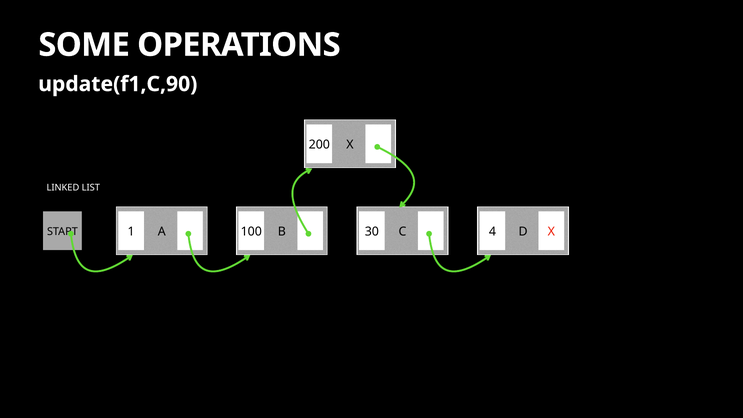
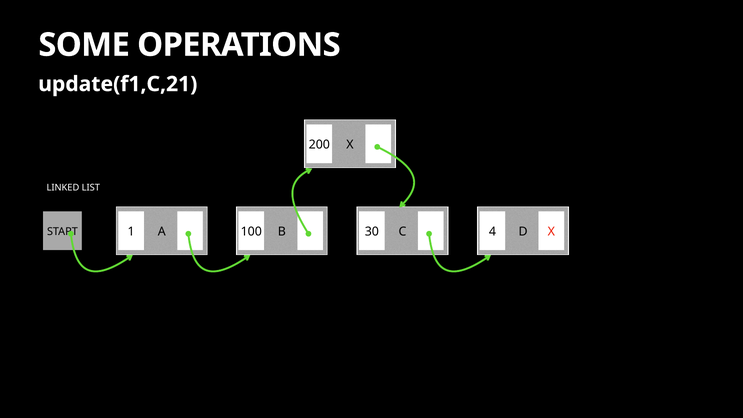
update(f1,C,90: update(f1,C,90 -> update(f1,C,21 (118, 84)
